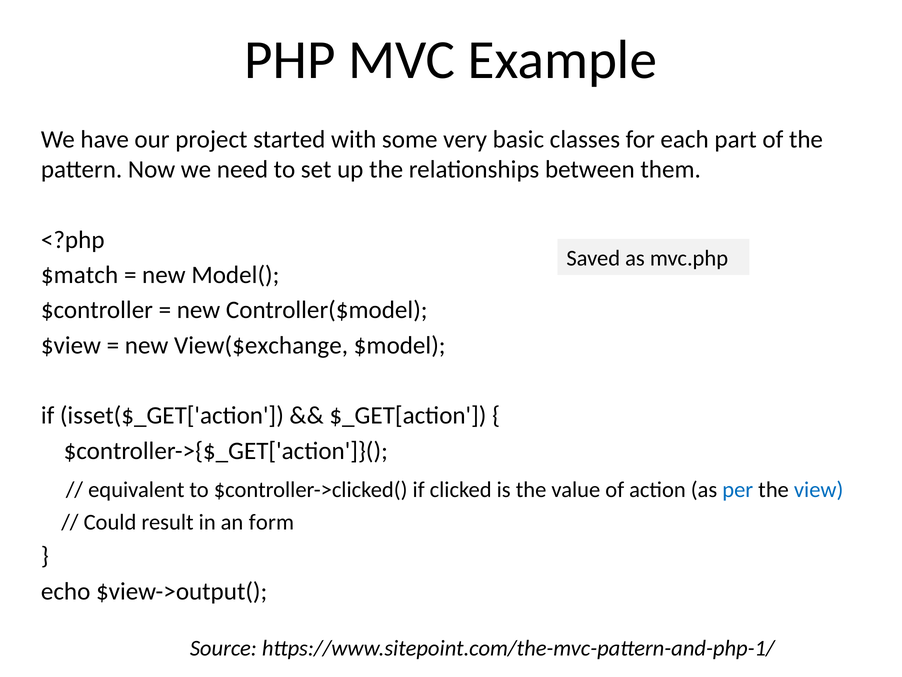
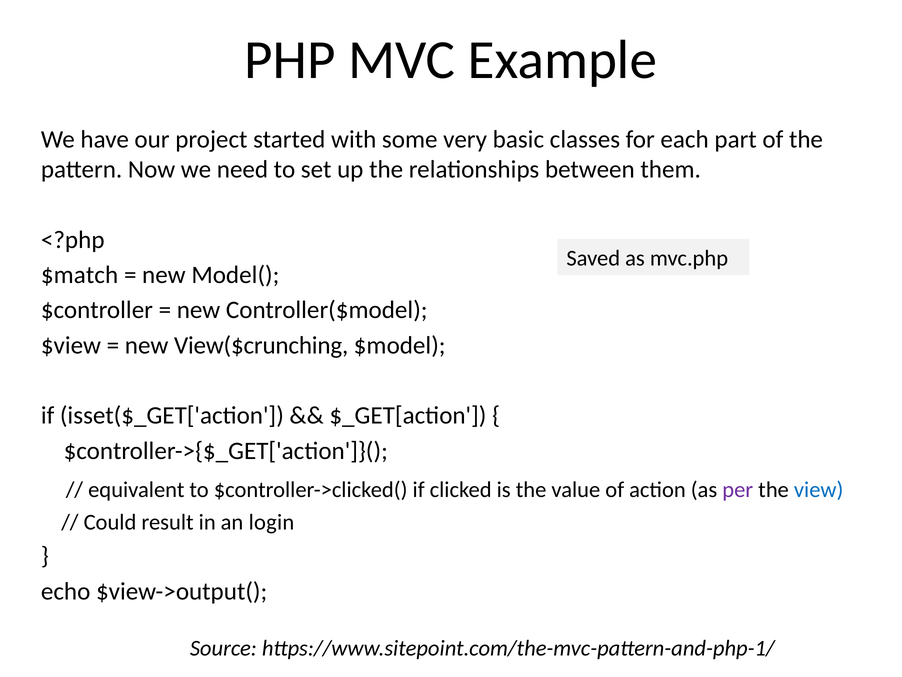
View($exchange: View($exchange -> View($crunching (261, 345)
per colour: blue -> purple (738, 489)
form: form -> login (271, 522)
